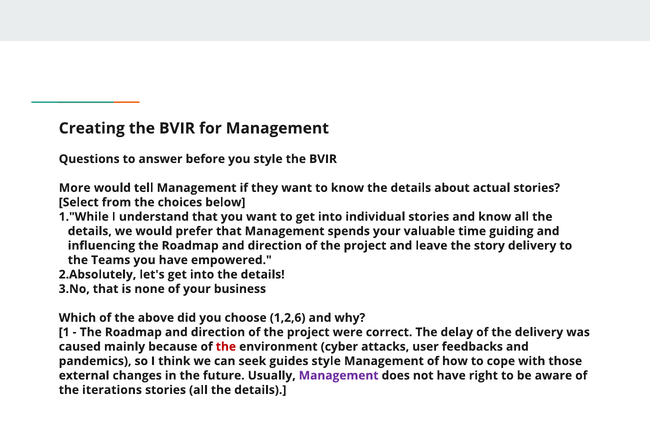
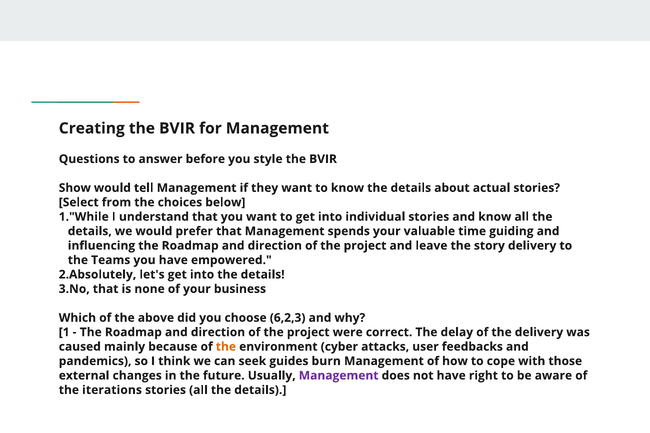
More: More -> Show (75, 188)
1,2,6: 1,2,6 -> 6,2,3 (288, 318)
the colour: red -> orange (226, 347)
guides style: style -> burn (326, 361)
